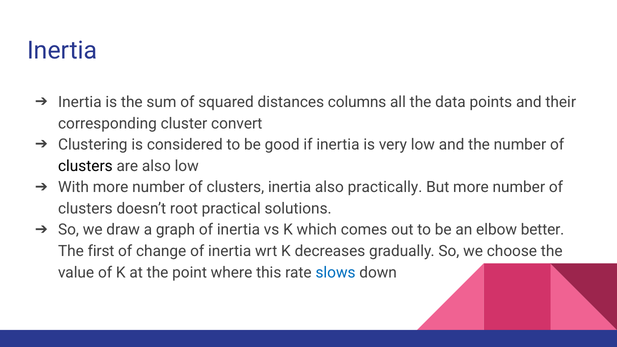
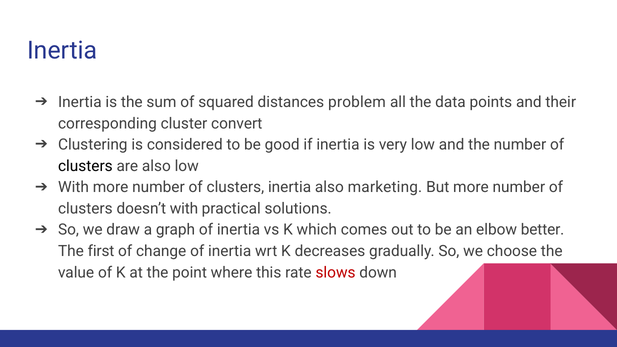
columns: columns -> problem (357, 102)
practically: practically -> marketing (385, 187)
doesn’t root: root -> with (184, 209)
slows colour: blue -> red (336, 272)
